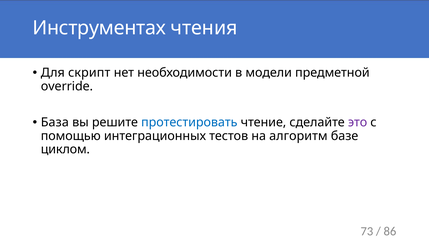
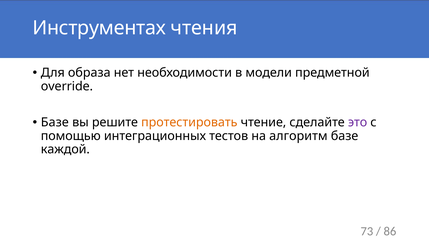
скрипт: скрипт -> образа (89, 73)
База: База -> Базе (55, 122)
протестировать colour: blue -> orange (189, 122)
циклом: циклом -> каждой (65, 149)
